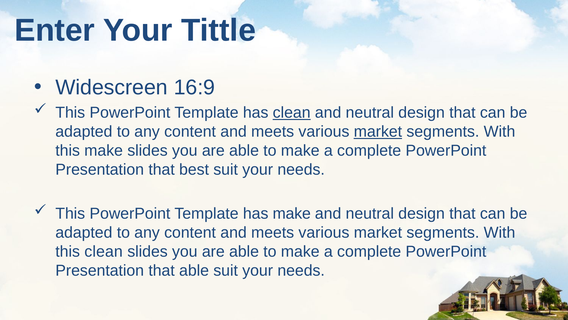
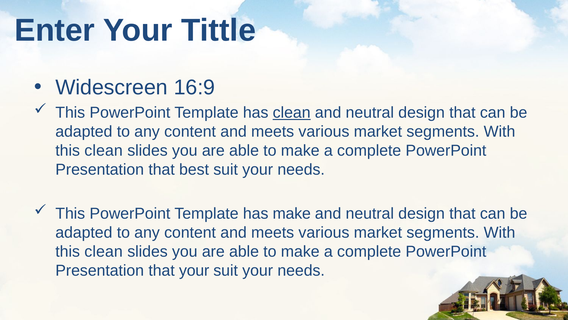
market underline: present -> none (378, 131)
make: make -> clean (104, 150)
that able: able -> your (194, 270)
